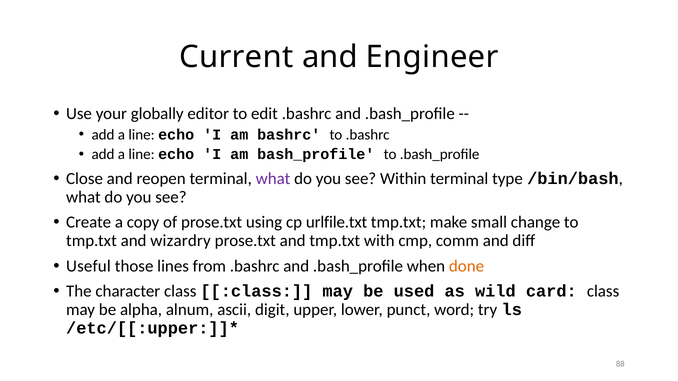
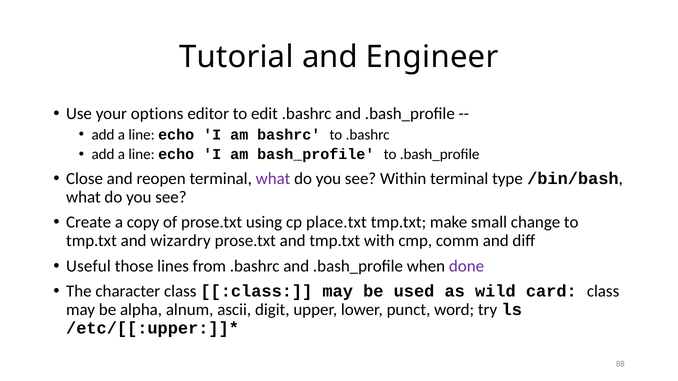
Current: Current -> Tutorial (236, 57)
globally: globally -> options (157, 114)
urlfile.txt: urlfile.txt -> place.txt (336, 223)
done colour: orange -> purple (467, 266)
